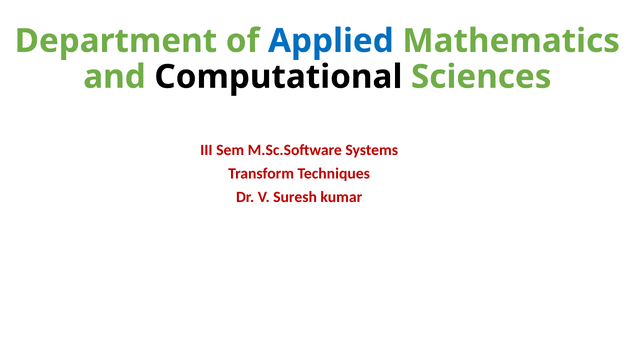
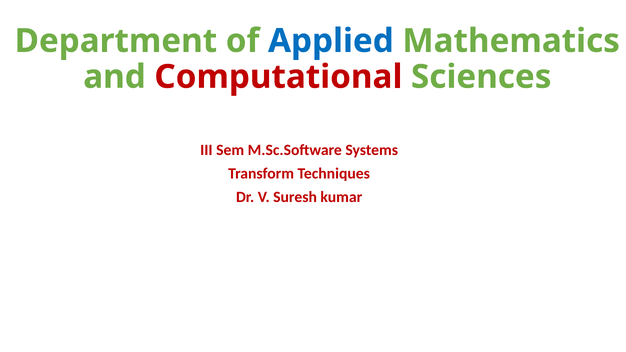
Computational colour: black -> red (278, 77)
